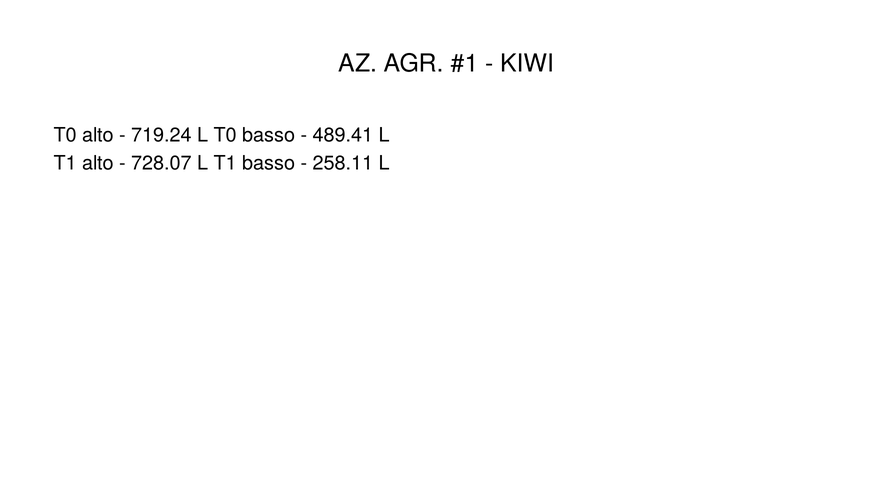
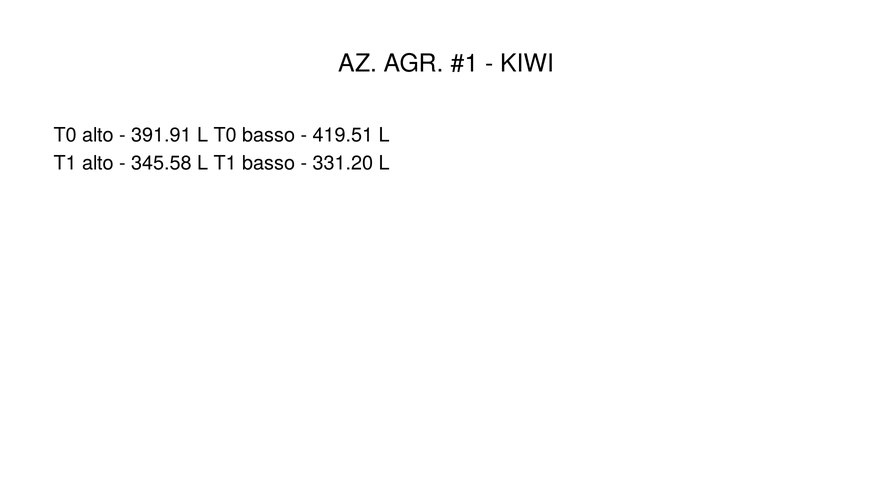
719.24: 719.24 -> 391.91 (162, 135)
489.41: 489.41 -> 419.51 (343, 135)
728.07: 728.07 -> 345.58 (162, 163)
258.11: 258.11 -> 331.20 (343, 163)
